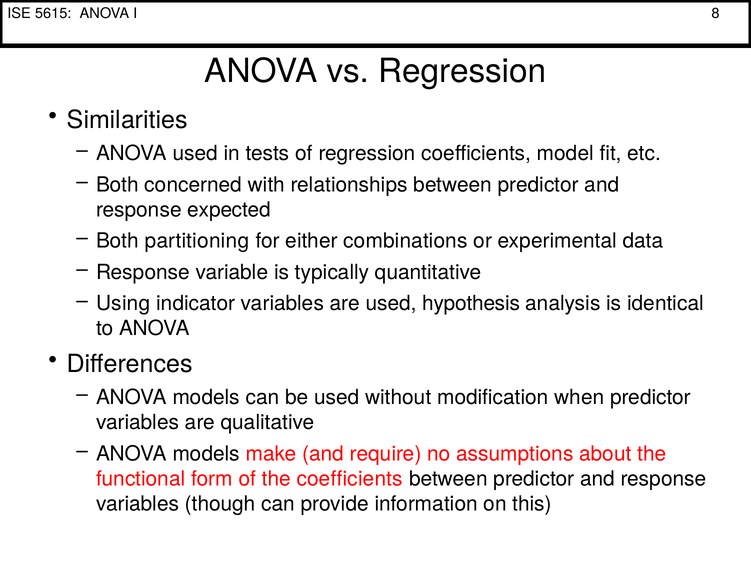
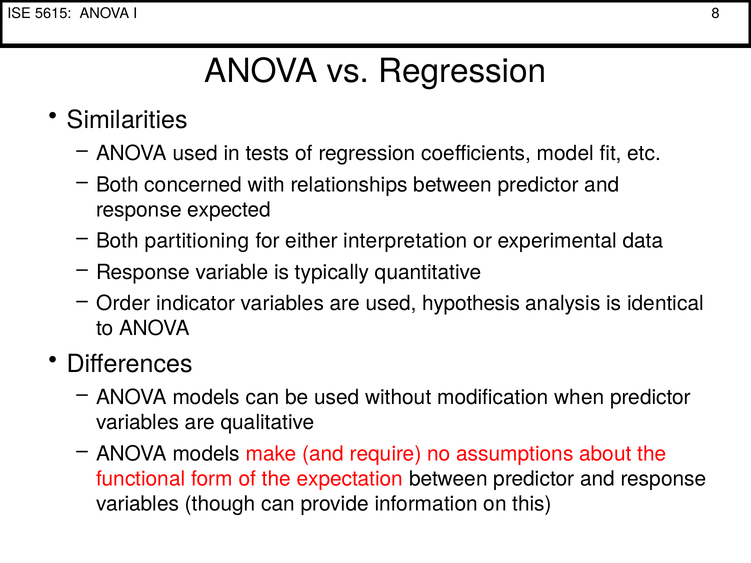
combinations: combinations -> interpretation (405, 241)
Using: Using -> Order (123, 304)
the coefficients: coefficients -> expectation (350, 479)
